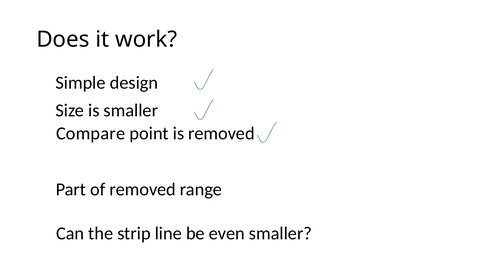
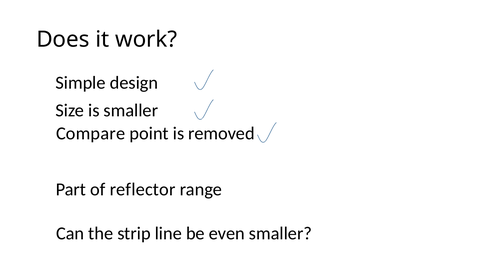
of removed: removed -> reflector (143, 189)
